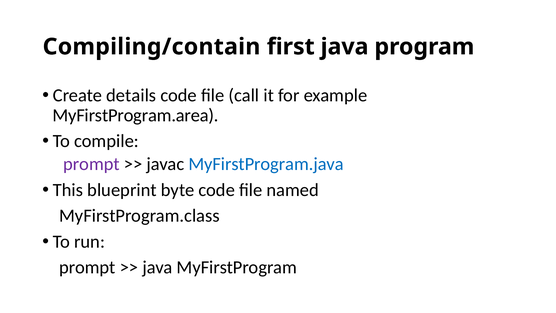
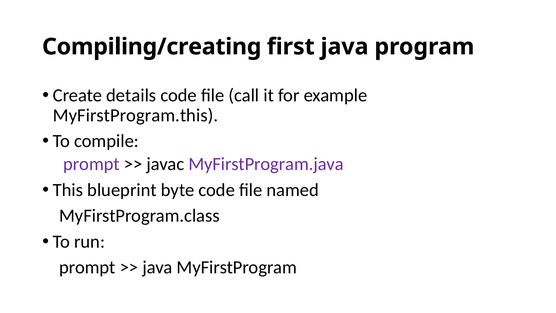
Compiling/contain: Compiling/contain -> Compiling/creating (152, 47)
MyFirstProgram.area: MyFirstProgram.area -> MyFirstProgram.this (135, 115)
MyFirstProgram.java colour: blue -> purple (266, 164)
